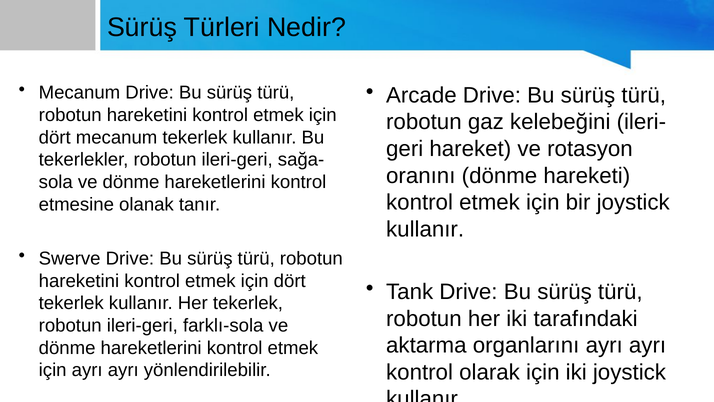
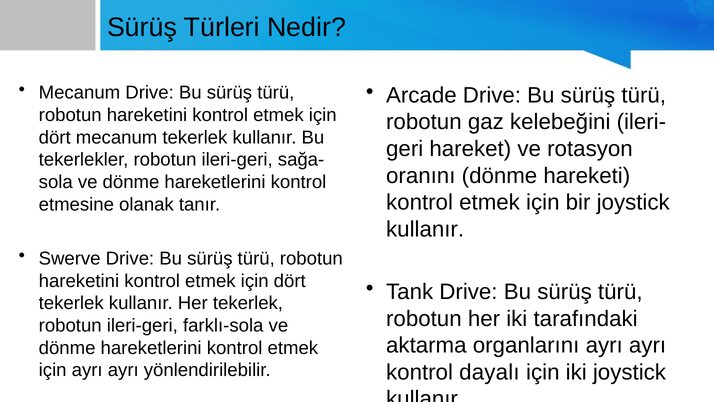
olarak: olarak -> dayalı (489, 372)
